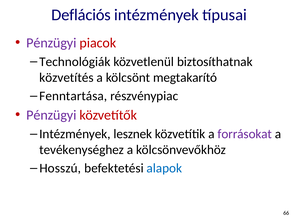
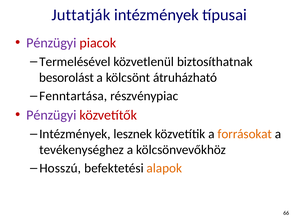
Deflációs: Deflációs -> Juttatják (81, 15)
Technológiák: Technológiák -> Termelésével (75, 62)
közvetítés: közvetítés -> besorolást (66, 78)
megtakarító: megtakarító -> átruházható (185, 78)
forrásokat colour: purple -> orange (245, 134)
alapok colour: blue -> orange (164, 168)
